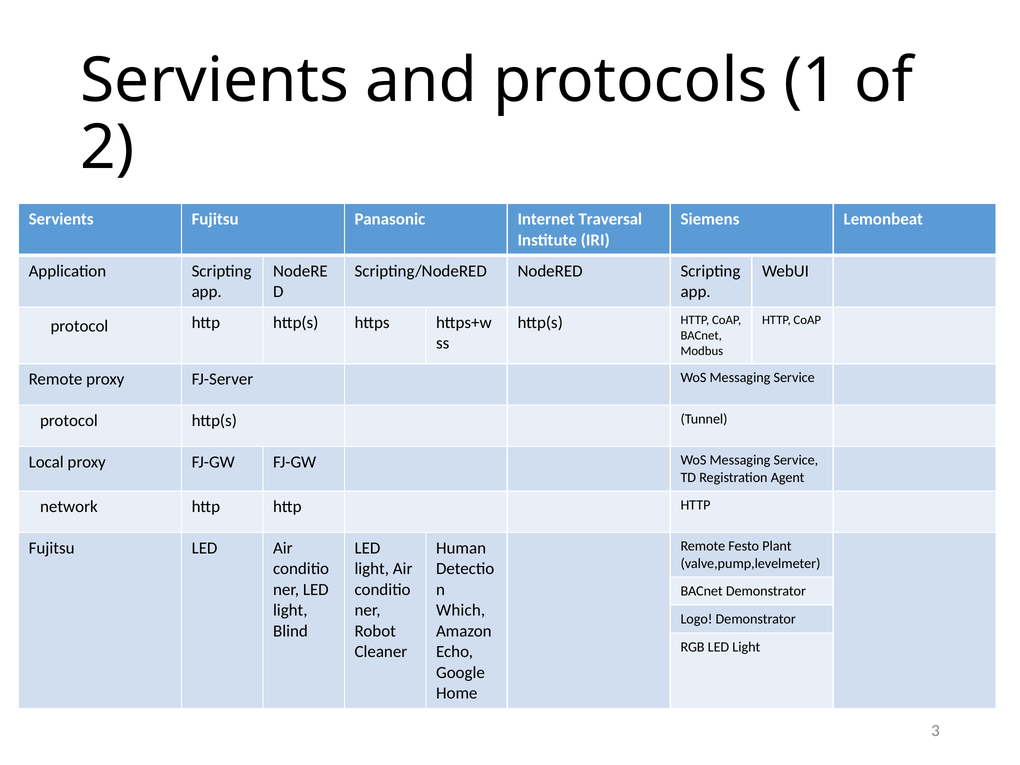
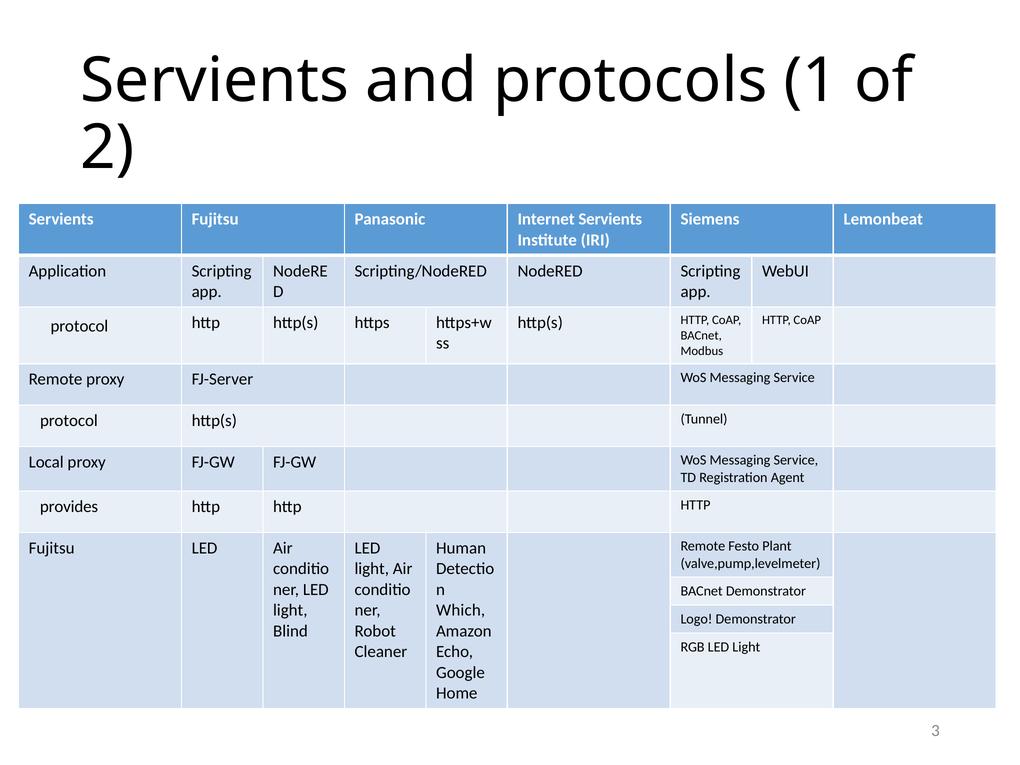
Internet Traversal: Traversal -> Servients (610, 219)
network: network -> provides (69, 507)
